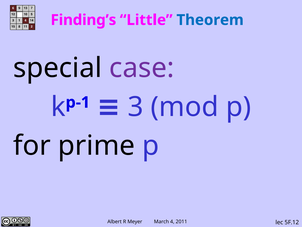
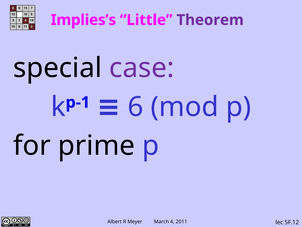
Finding’s: Finding’s -> Implies’s (83, 20)
Theorem colour: blue -> purple (210, 20)
3: 3 -> 6 (136, 107)
